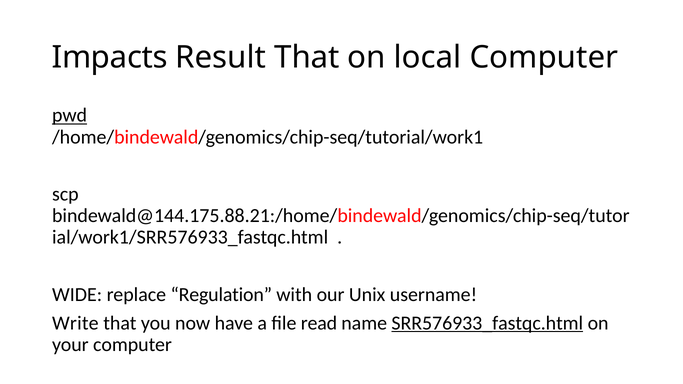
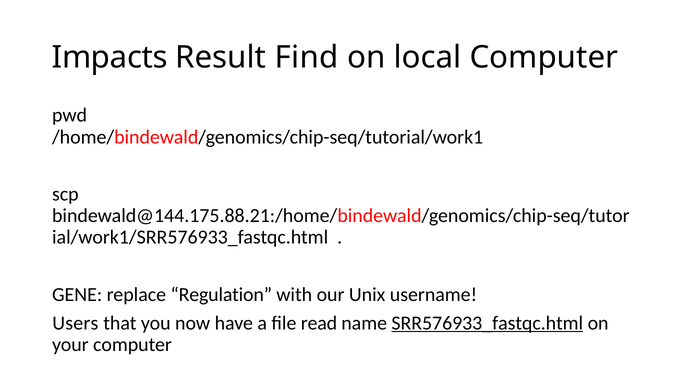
Result That: That -> Find (307, 57)
pwd underline: present -> none (70, 115)
WIDE: WIDE -> GENE (77, 295)
Write: Write -> Users (75, 323)
